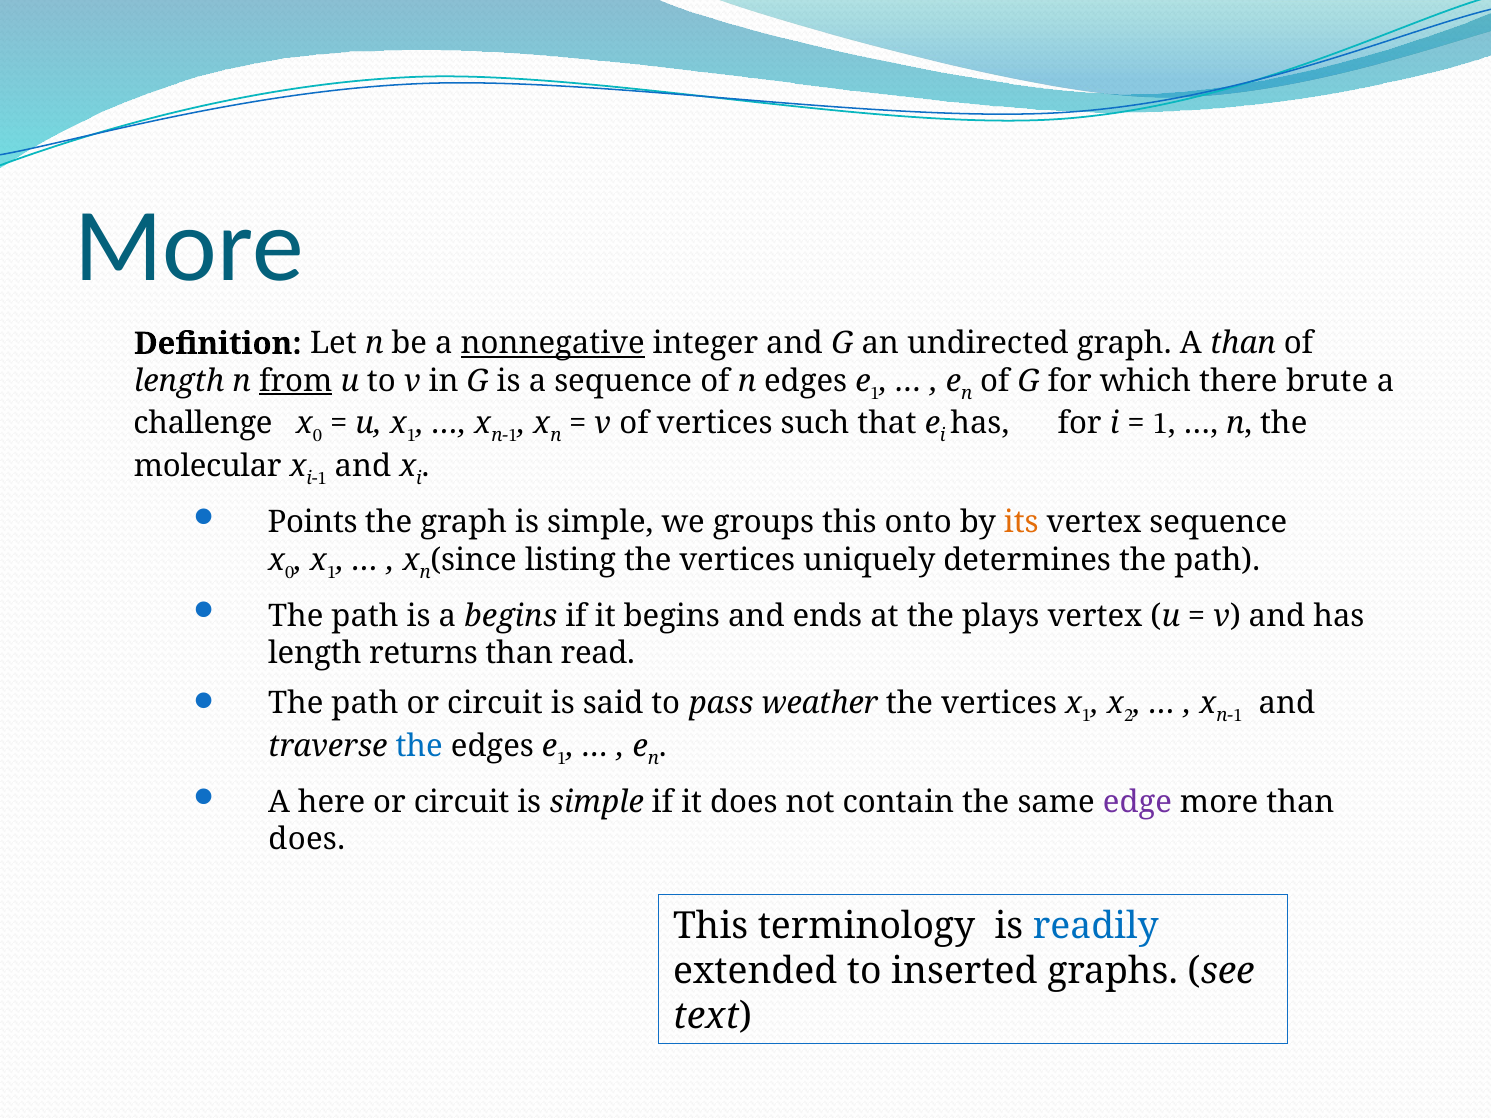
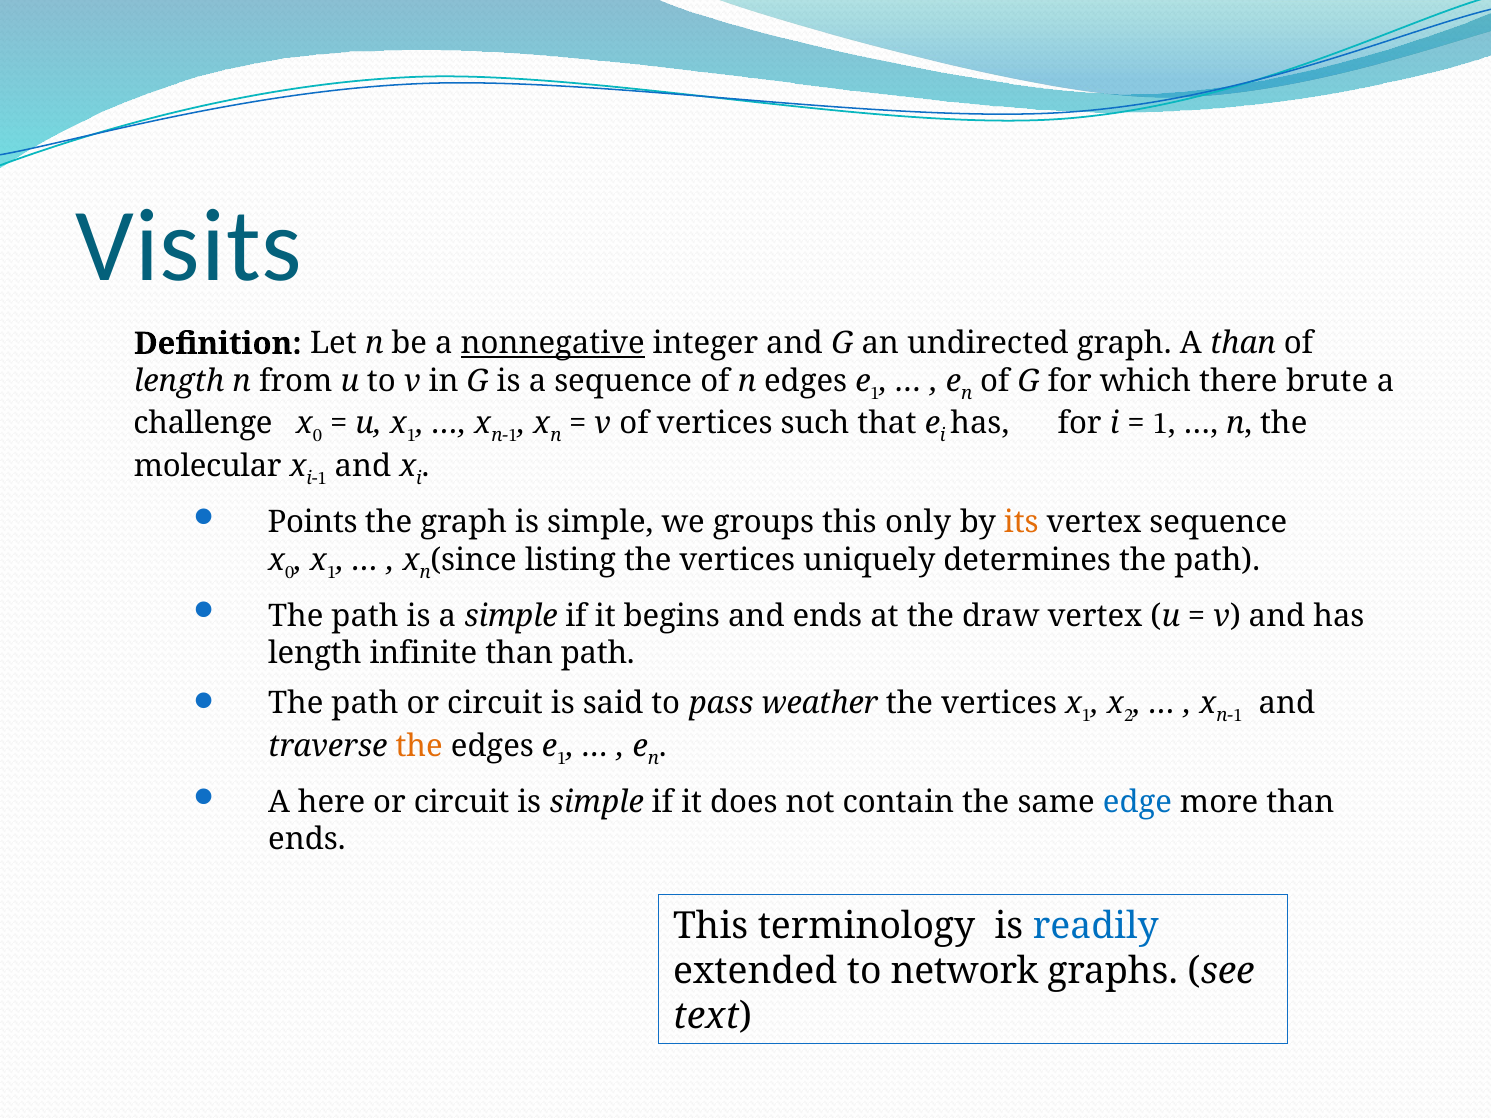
More: More -> Visits (189, 246)
from underline: present -> none (296, 381)
onto: onto -> only (918, 523)
a begins: begins -> simple (511, 616)
plays: plays -> draw (1001, 616)
returns: returns -> infinite (423, 653)
than read: read -> path (598, 653)
the colour: blue -> orange (419, 747)
edge colour: purple -> blue (1137, 803)
does: does -> ends (307, 840)
inserted: inserted -> network (965, 972)
